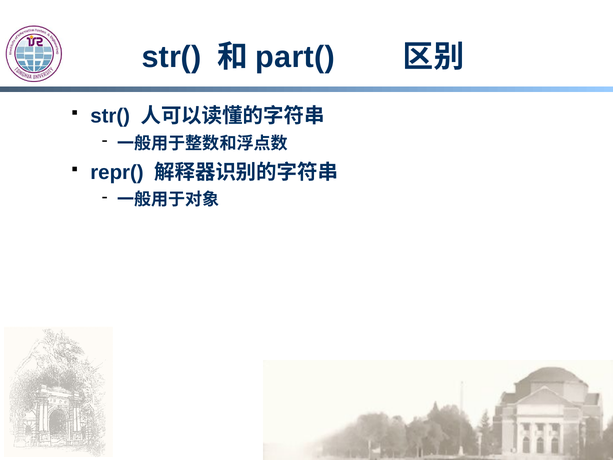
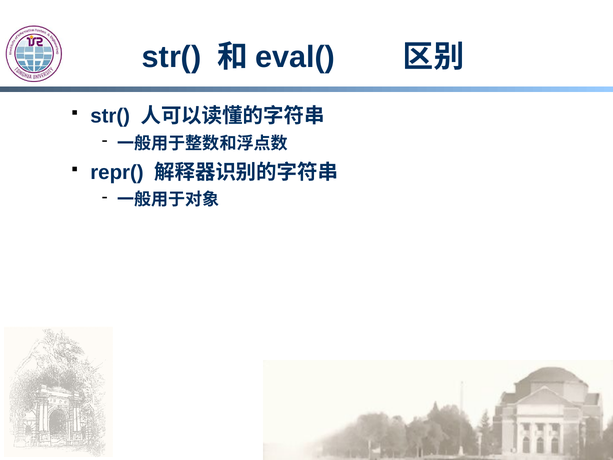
part(: part( -> eval( (295, 57)
